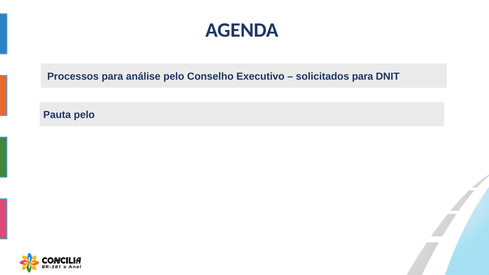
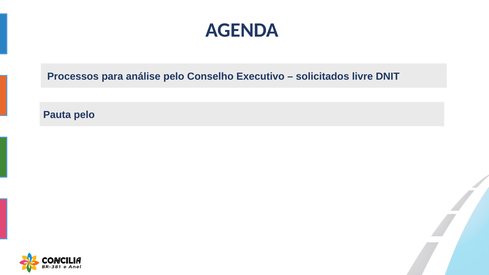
solicitados para: para -> livre (362, 76)
